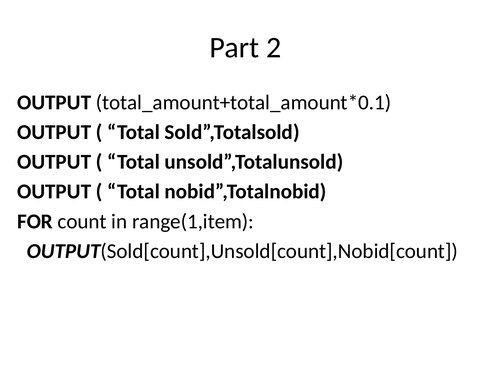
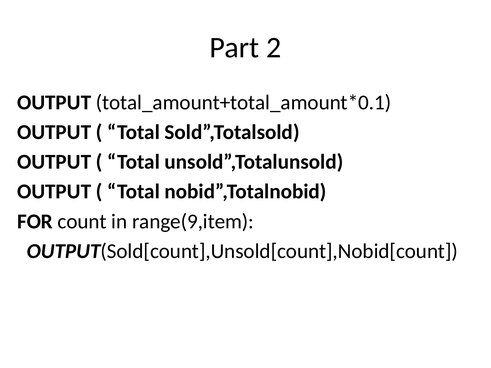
range(1,item: range(1,item -> range(9,item (193, 222)
